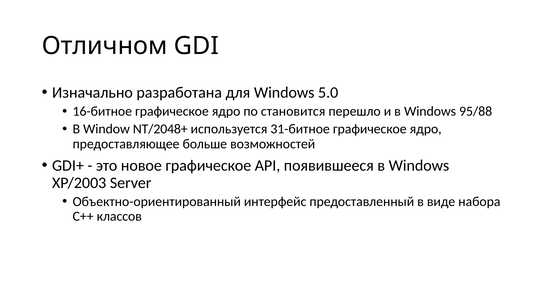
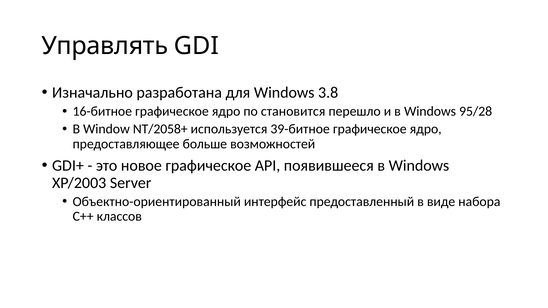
Отличном: Отличном -> Управлять (105, 46)
5.0: 5.0 -> 3.8 (328, 93)
95/88: 95/88 -> 95/28 (476, 112)
NT/2048+: NT/2048+ -> NT/2058+ (160, 129)
31-битное: 31-битное -> 39-битное (300, 129)
